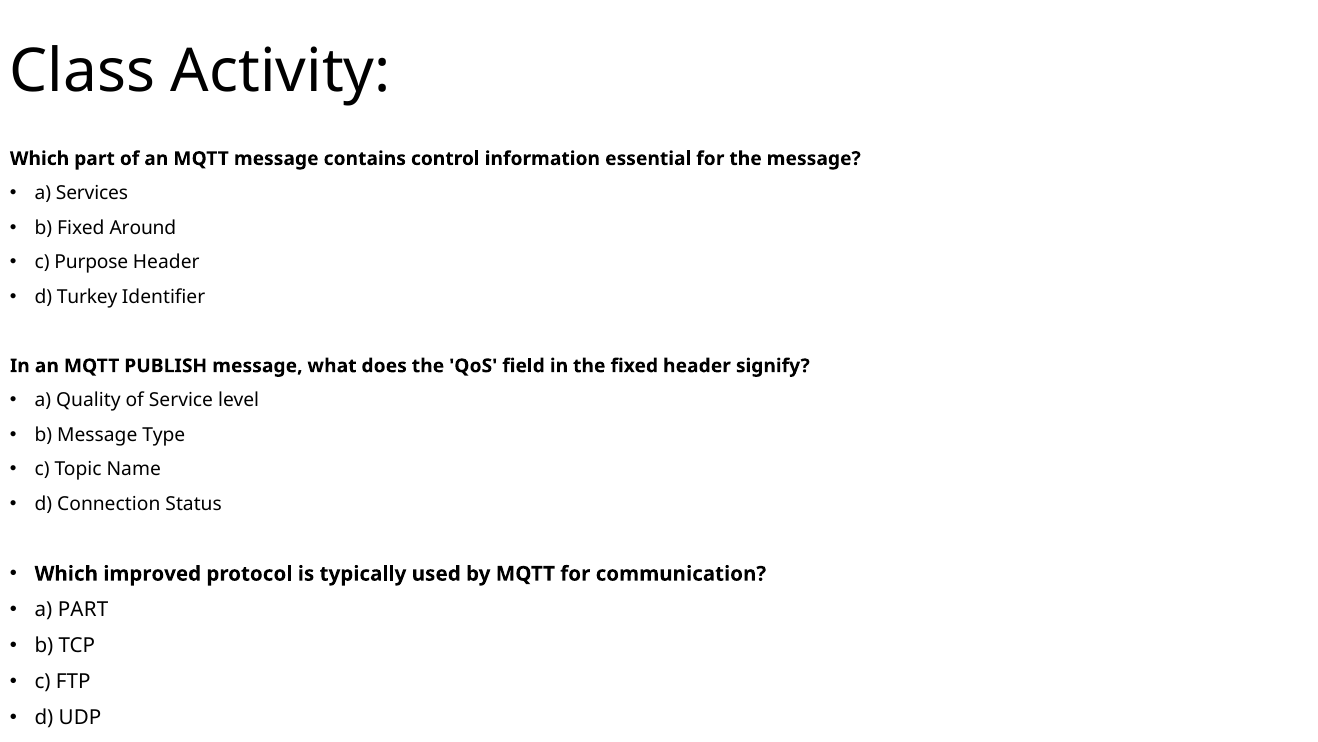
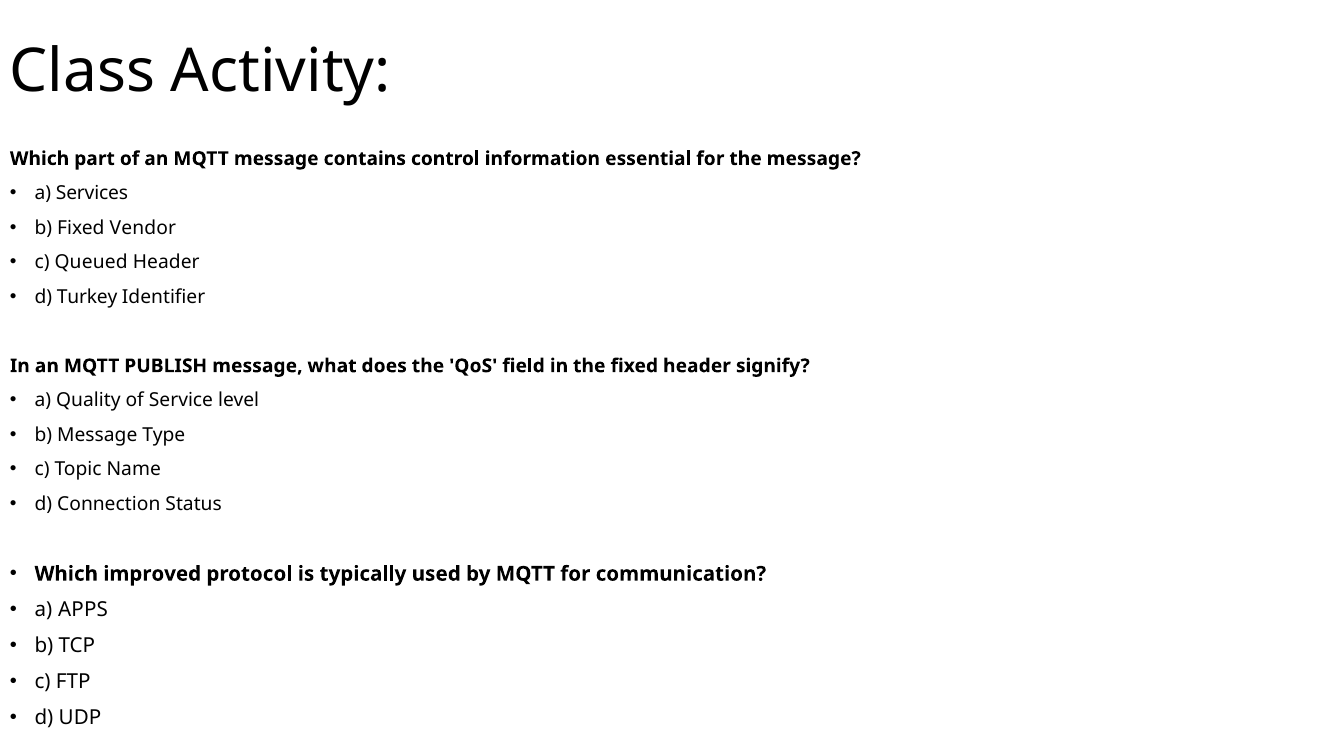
Around: Around -> Vendor (143, 228)
Purpose: Purpose -> Queued (91, 262)
a PART: PART -> APPS (83, 609)
